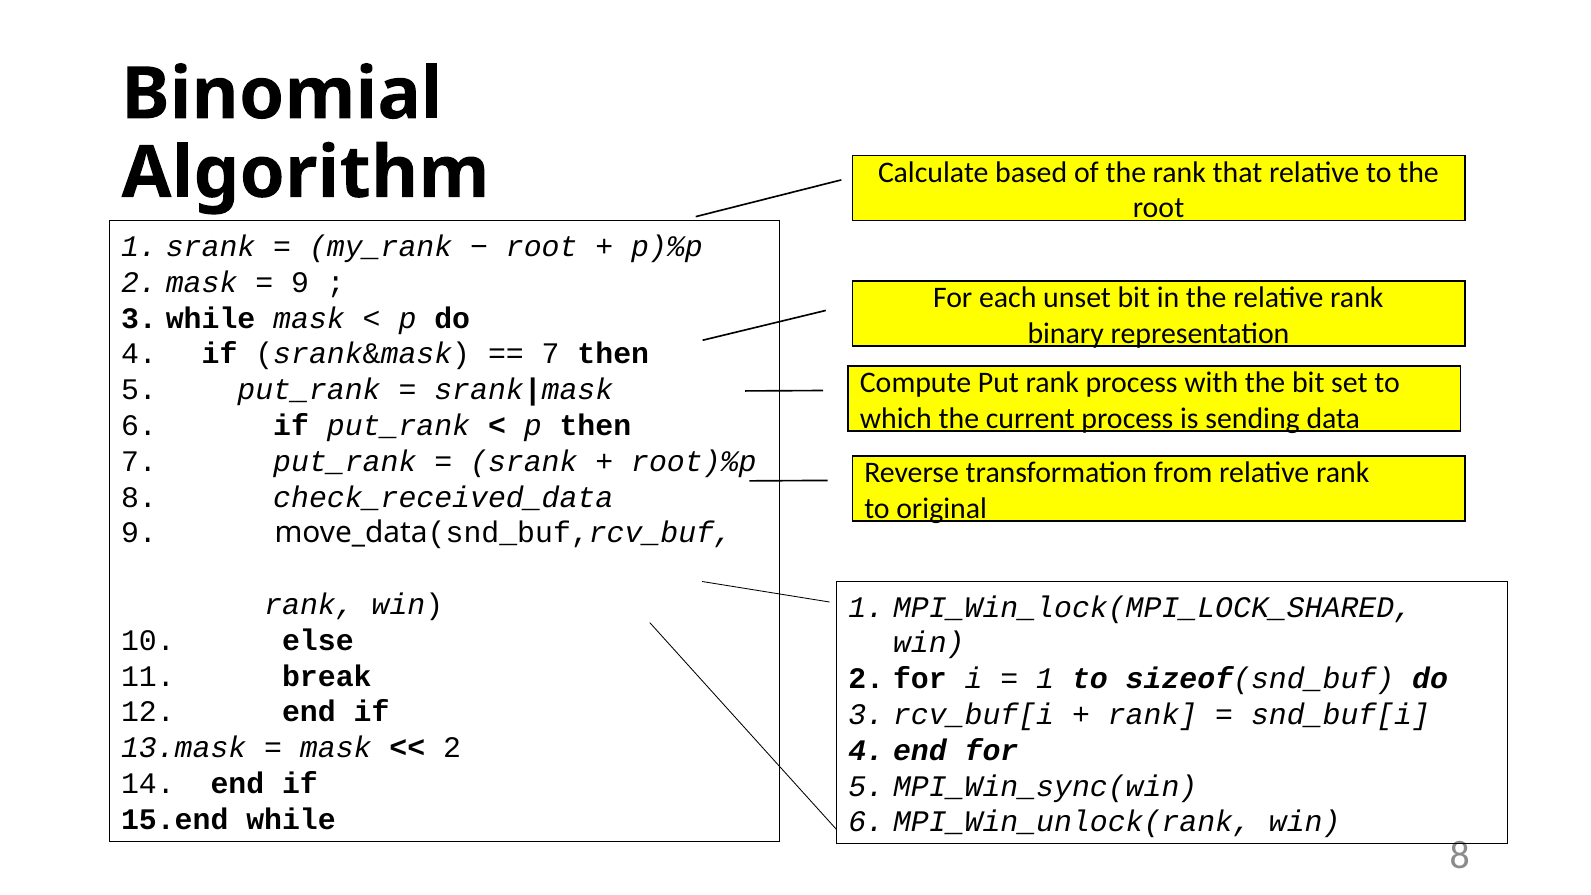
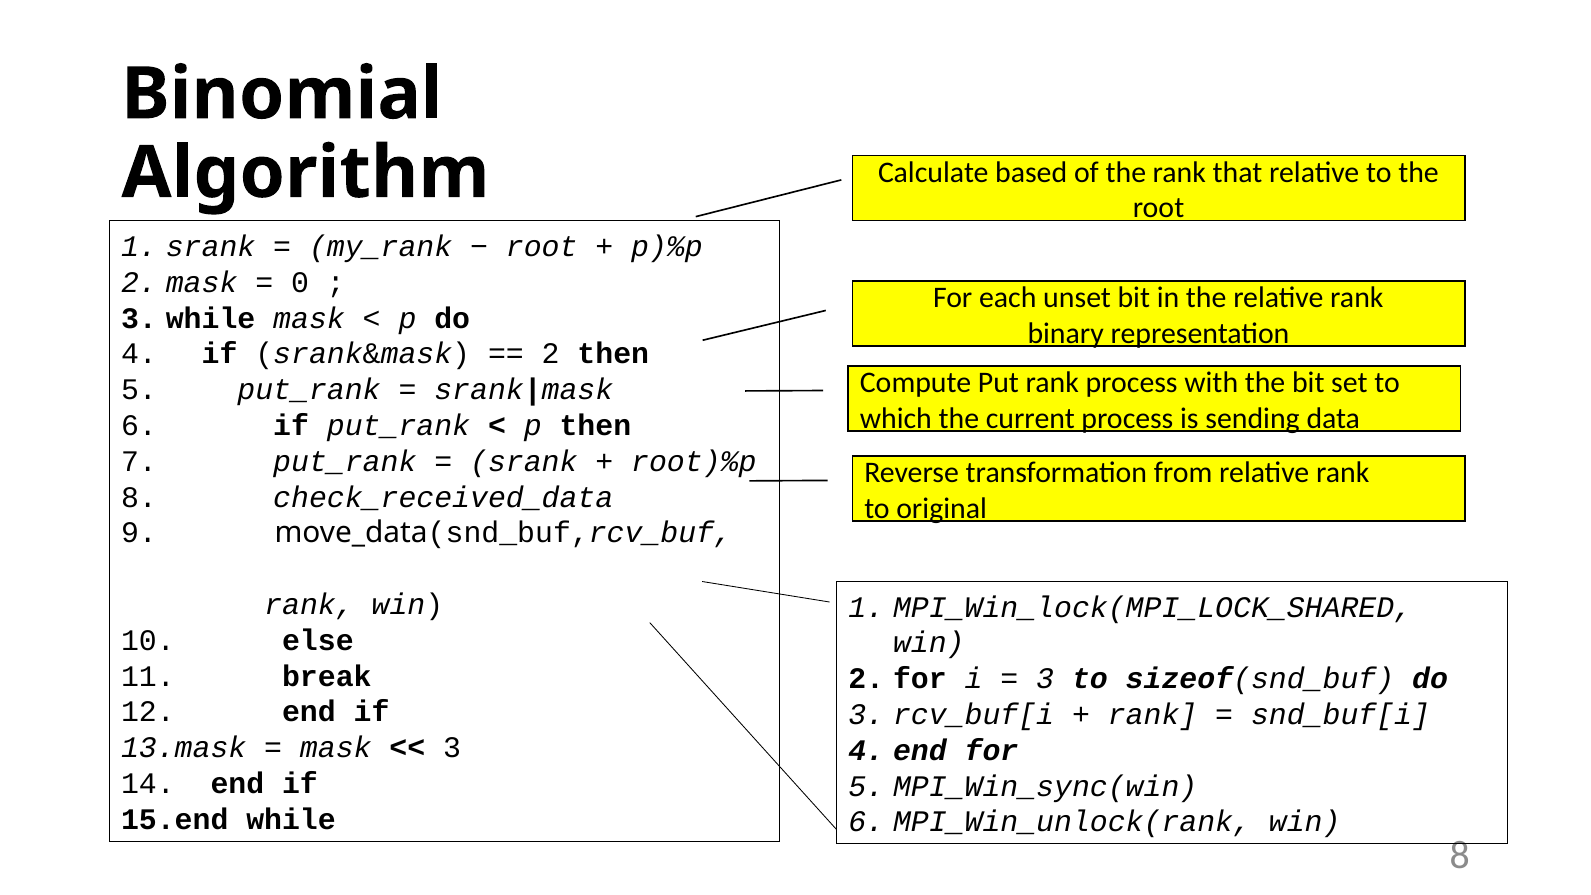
9: 9 -> 0 (300, 282)
7: 7 -> 2 (551, 354)
1: 1 -> 3 (1045, 679)
2: 2 -> 3 (452, 748)
